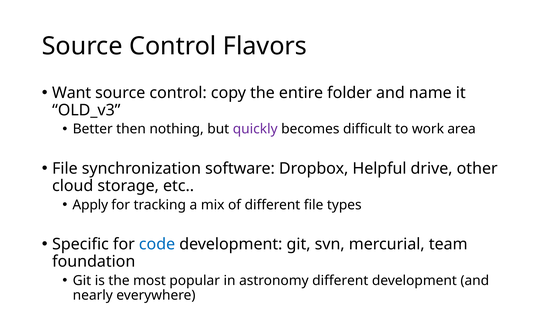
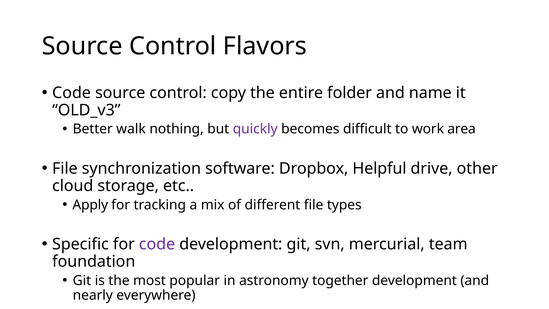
Want: Want -> Code (72, 93)
then: then -> walk (131, 129)
code colour: blue -> purple (157, 244)
astronomy different: different -> together (340, 280)
